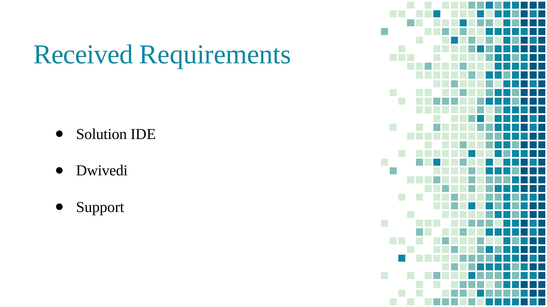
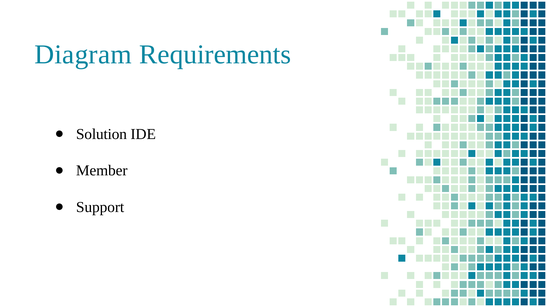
Received: Received -> Diagram (83, 55)
Dwivedi: Dwivedi -> Member (102, 171)
